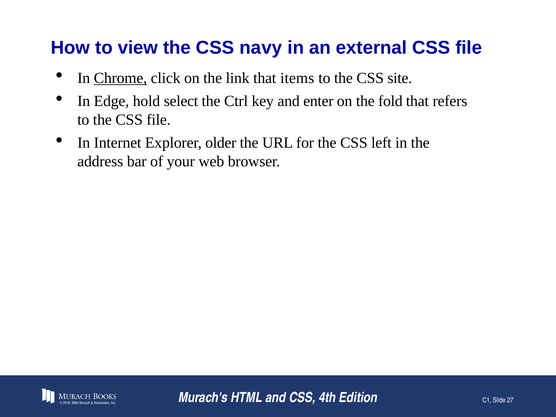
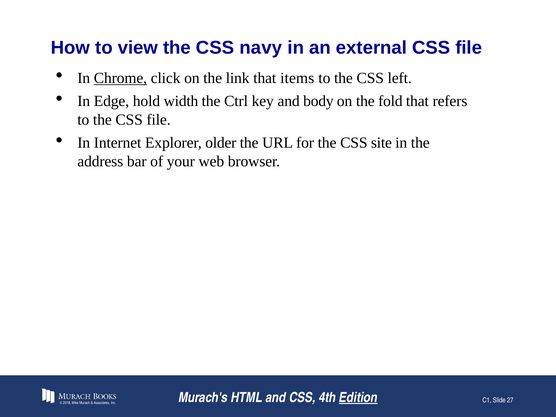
site: site -> left (400, 78)
select: select -> width (181, 101)
enter: enter -> body (318, 101)
left: left -> site (381, 143)
Edition underline: none -> present (358, 398)
